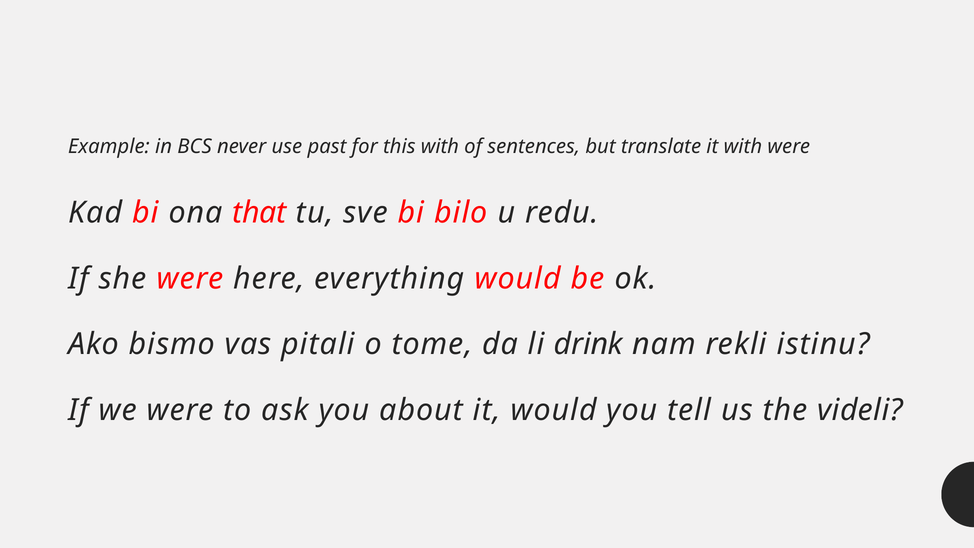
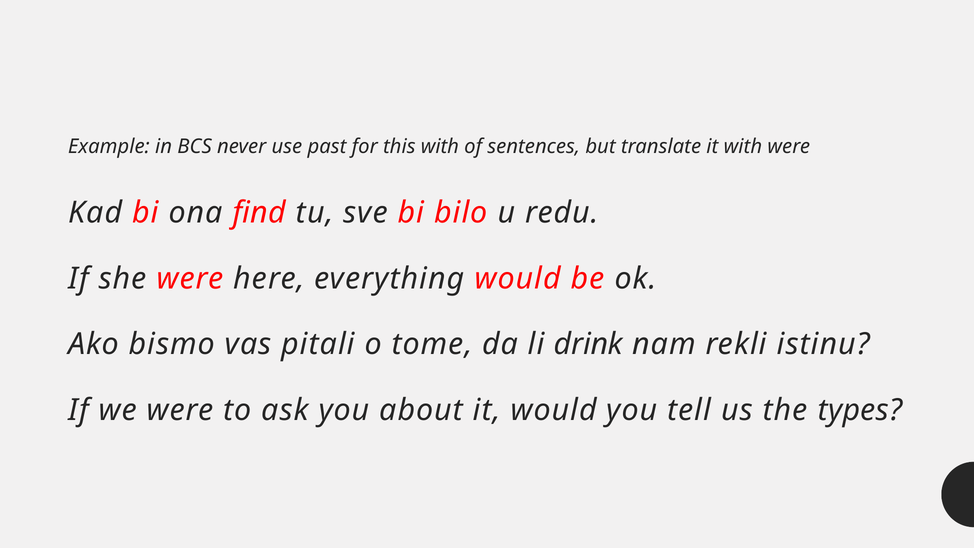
that: that -> find (259, 213)
videli: videli -> types (860, 410)
